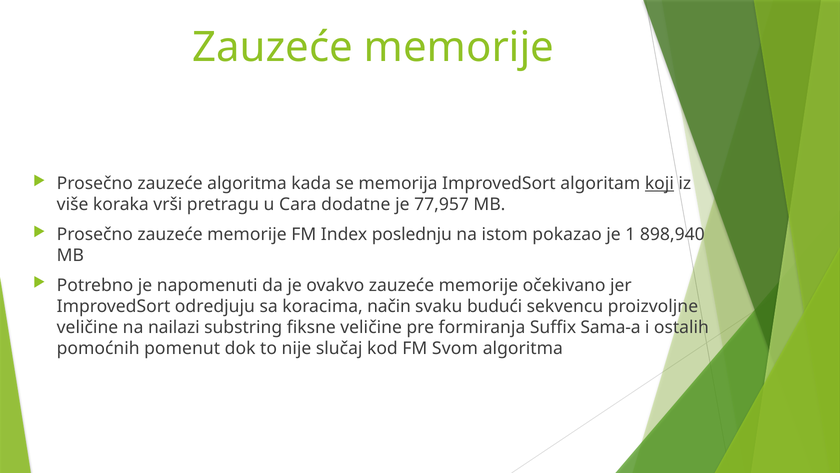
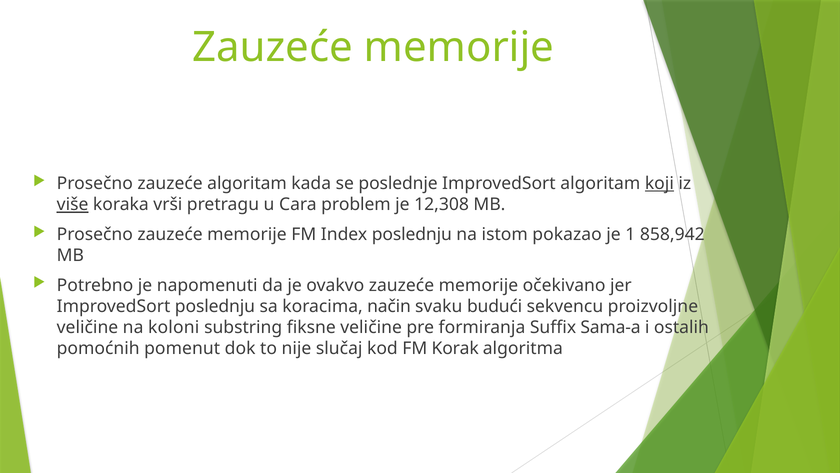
zauzeće algoritma: algoritma -> algoritam (247, 183)
memorija: memorija -> poslednje (398, 183)
više underline: none -> present (73, 204)
dodatne: dodatne -> problem (356, 204)
77,957: 77,957 -> 12,308 (442, 204)
898,940: 898,940 -> 858,942 (672, 234)
ImprovedSort odredjuju: odredjuju -> poslednju (215, 306)
nailazi: nailazi -> koloni (174, 327)
Svom: Svom -> Korak (455, 348)
